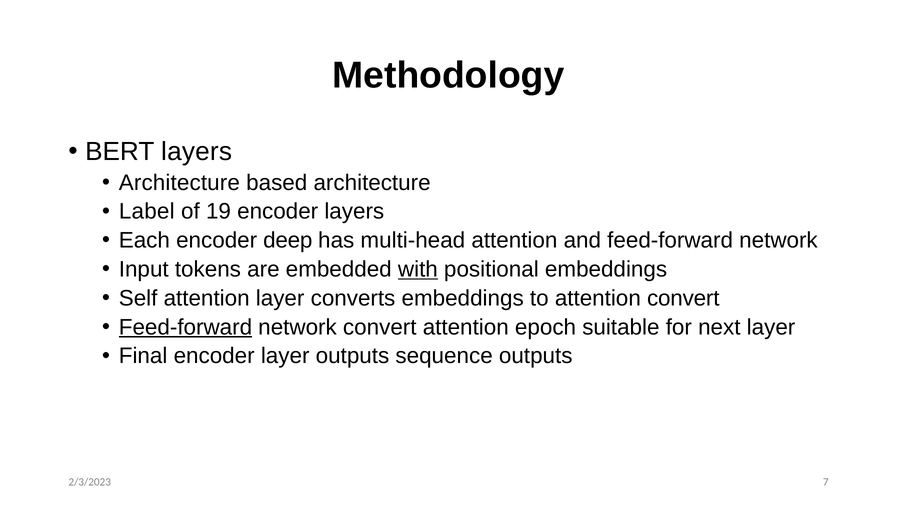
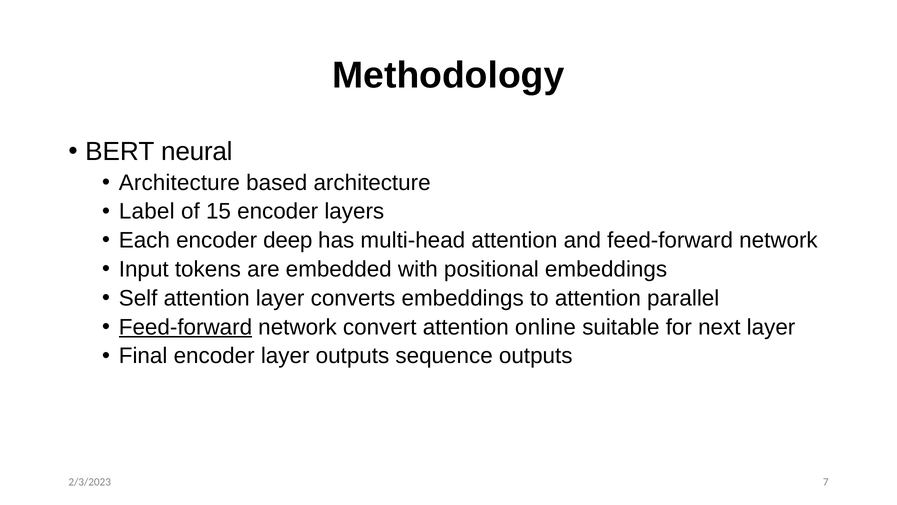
BERT layers: layers -> neural (197, 152)
19: 19 -> 15 (219, 211)
with underline: present -> none (418, 269)
attention convert: convert -> parallel (683, 298)
epoch: epoch -> online (545, 327)
